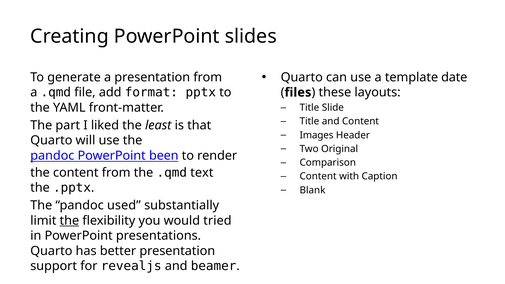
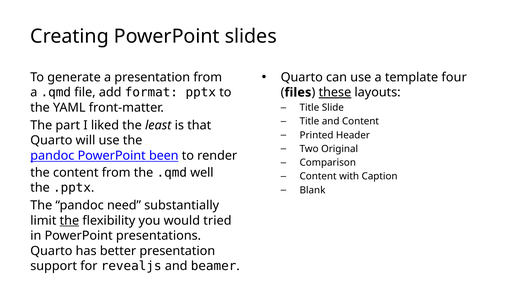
date: date -> four (454, 77)
these underline: none -> present (335, 92)
Images: Images -> Printed (317, 135)
text: text -> well (202, 173)
used: used -> need (124, 206)
